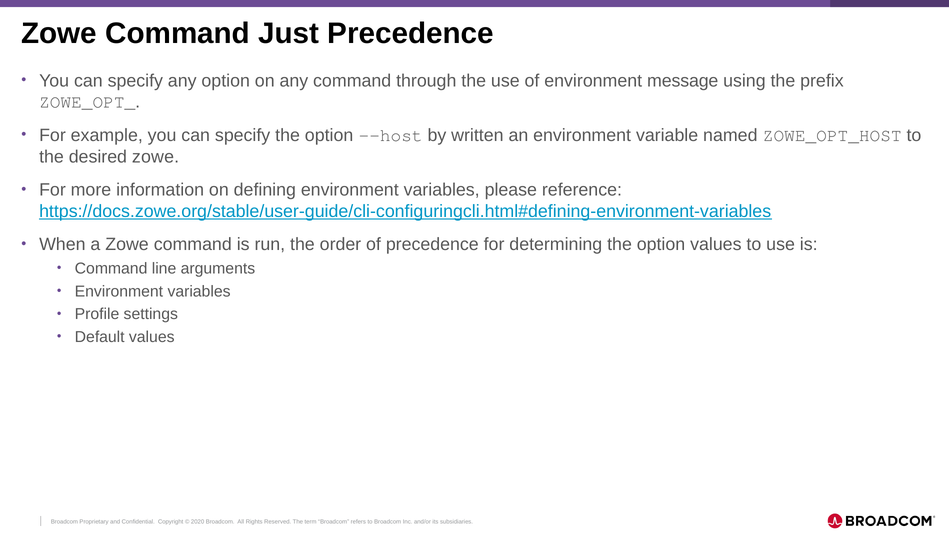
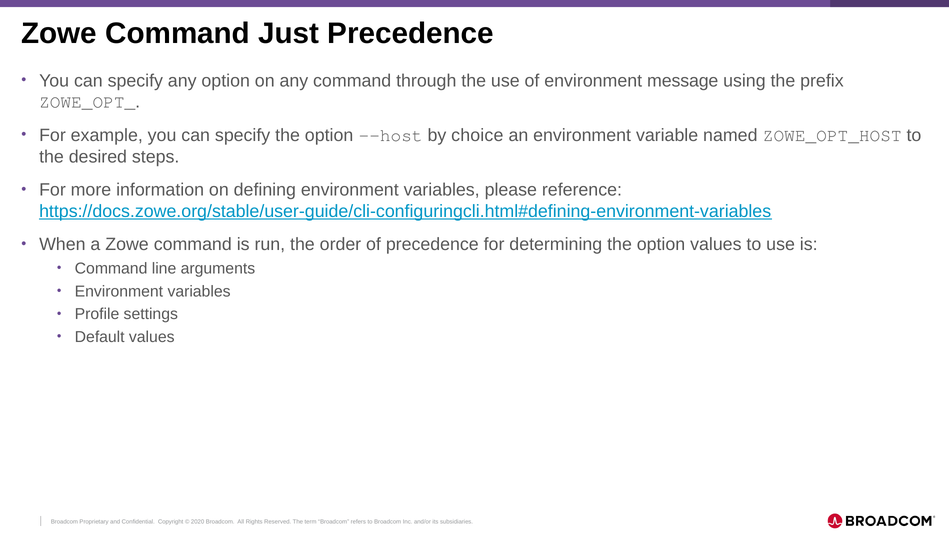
written: written -> choice (477, 135)
desired zowe: zowe -> steps (156, 157)
